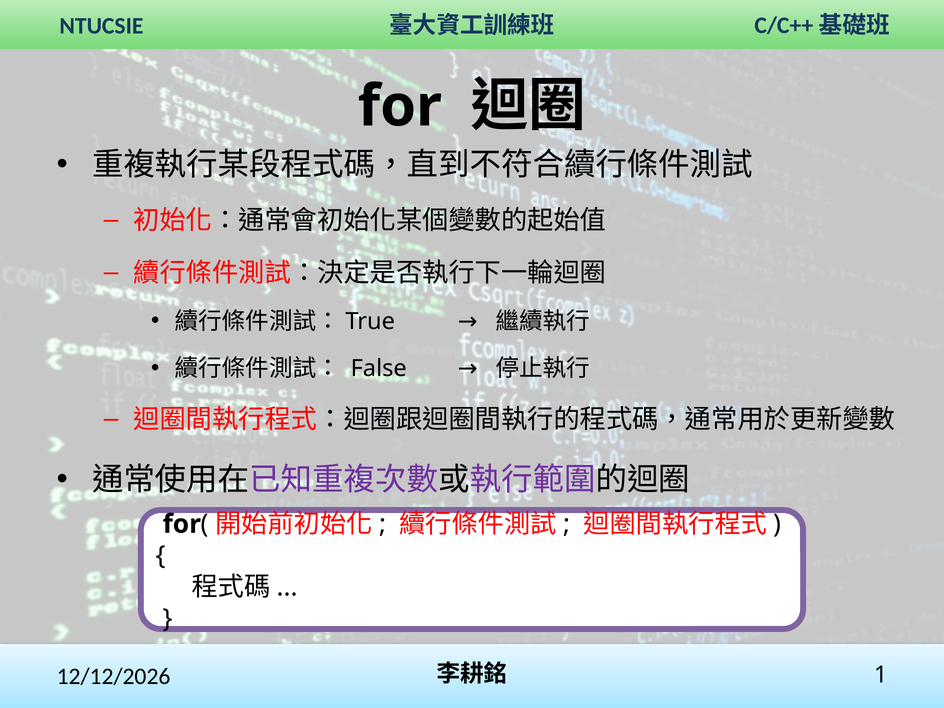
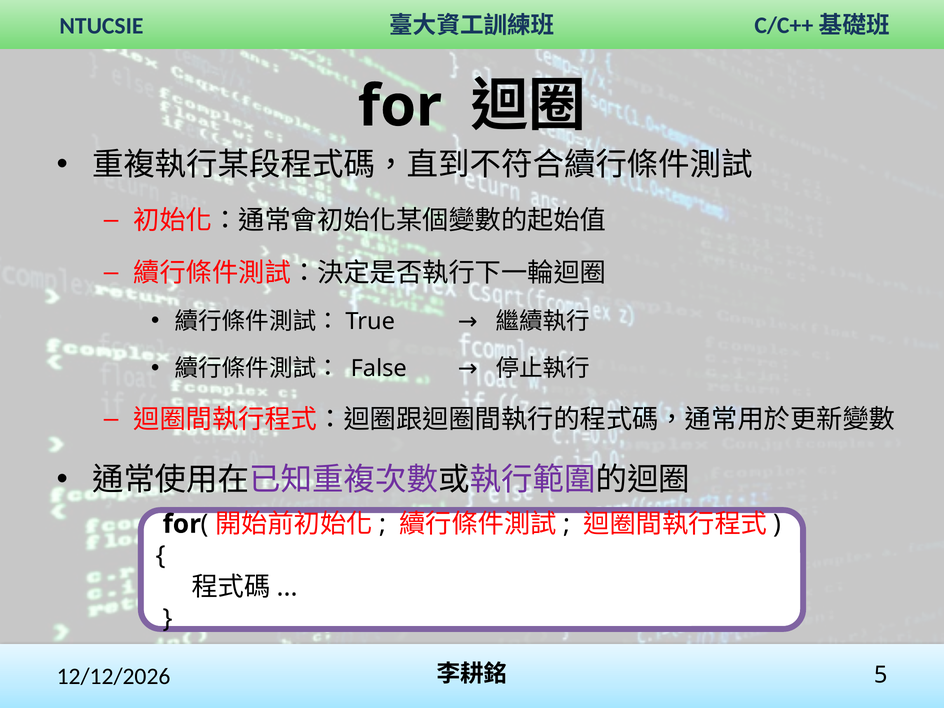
1: 1 -> 5 (881, 675)
